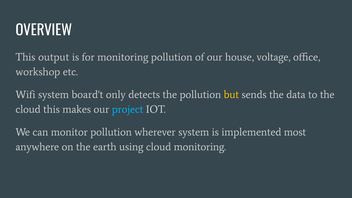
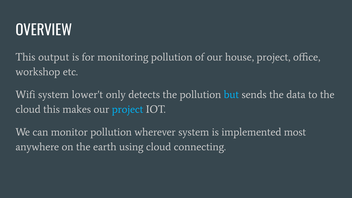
house voltage: voltage -> project (274, 57)
board't: board't -> lower't (87, 94)
but colour: yellow -> light blue (231, 94)
cloud monitoring: monitoring -> connecting (200, 147)
